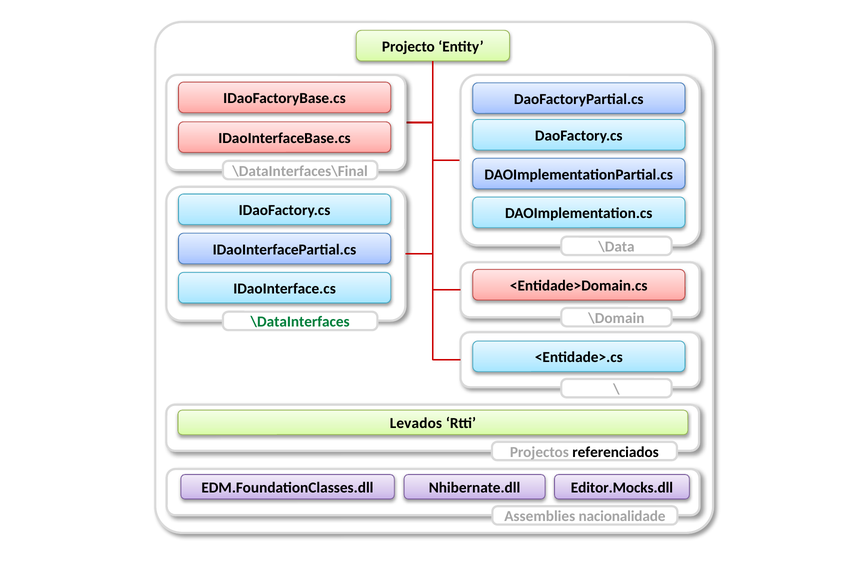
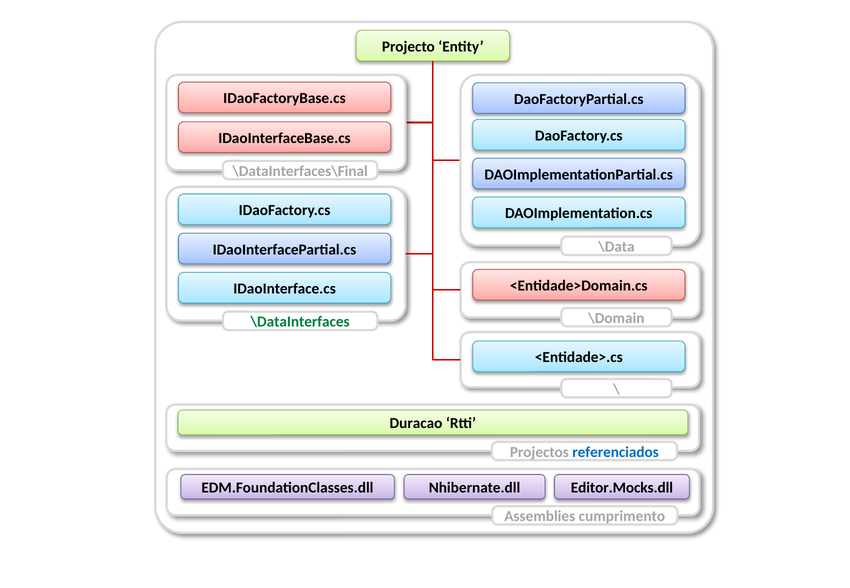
Levados: Levados -> Duracao (416, 424)
referenciados colour: black -> blue (616, 452)
nacionalidade: nacionalidade -> cumprimento (622, 517)
